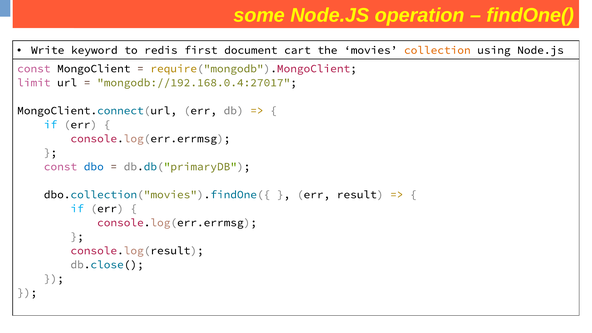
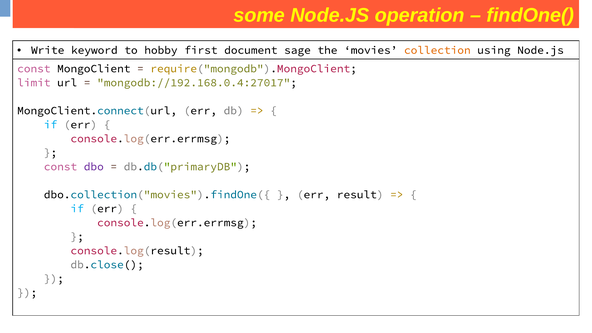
redis: redis -> hobby (161, 50)
cart: cart -> sage (297, 50)
dbo colour: blue -> purple (94, 167)
